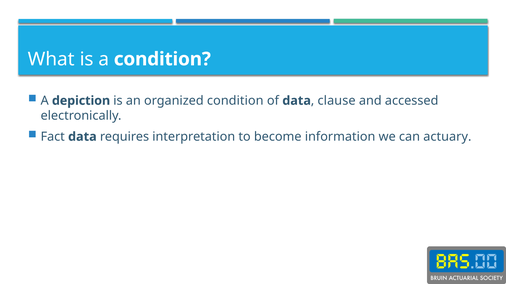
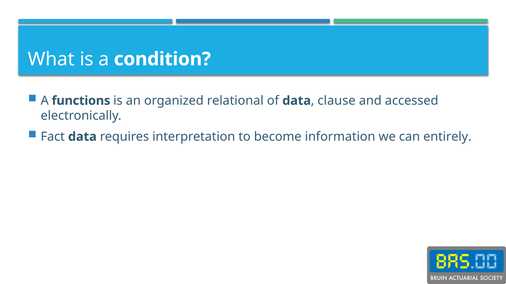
depiction: depiction -> functions (81, 101)
organized condition: condition -> relational (235, 101)
actuary: actuary -> entirely (447, 137)
